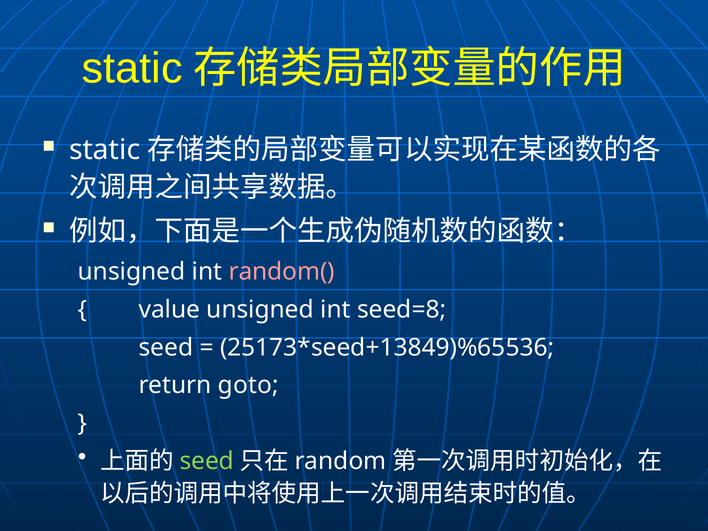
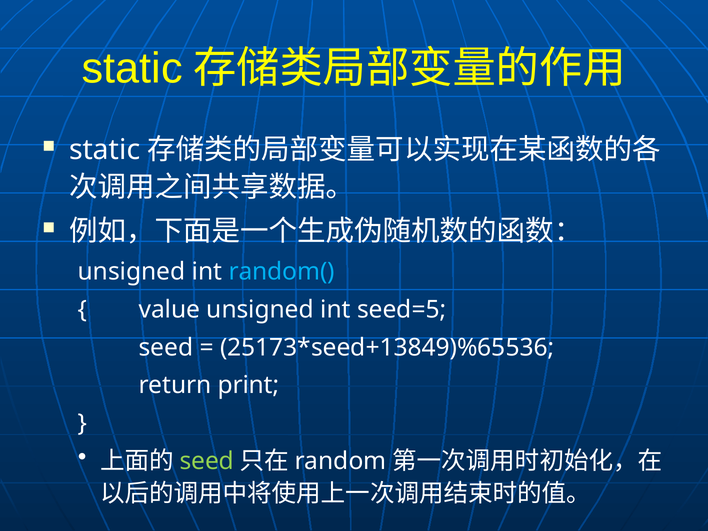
random( colour: pink -> light blue (282, 272)
seed=8: seed=8 -> seed=5 (402, 309)
goto: goto -> print (249, 385)
